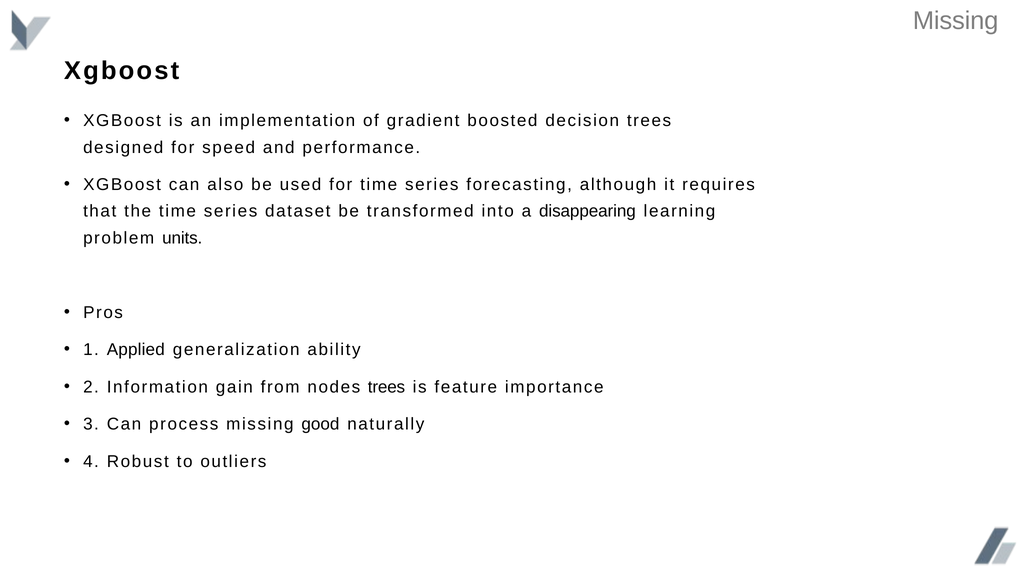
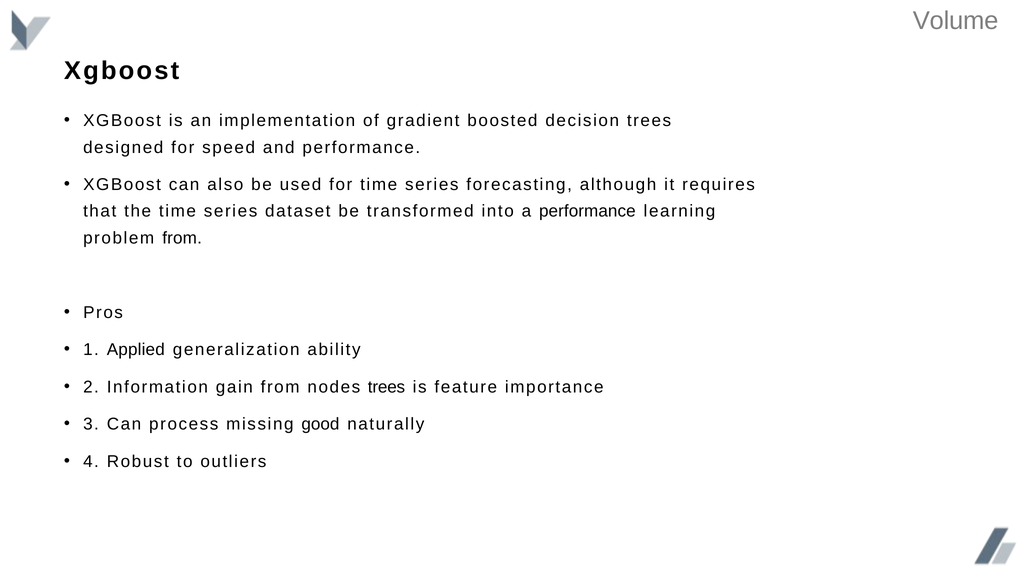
Missing: Missing -> Volume (956, 21)
a disappearing: disappearing -> performance (587, 211)
problem units: units -> from (182, 238)
